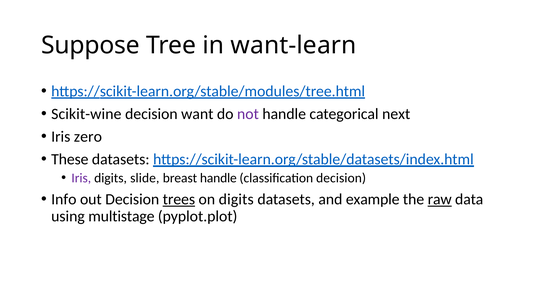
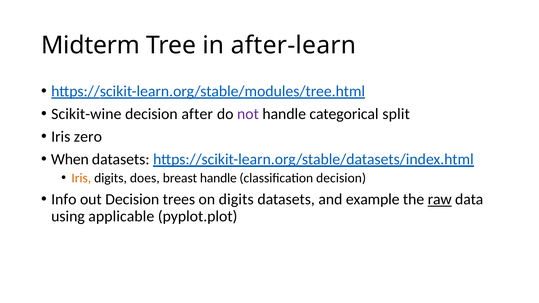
Suppose: Suppose -> Midterm (90, 45)
want-learn: want-learn -> after-learn (293, 45)
want: want -> after (197, 114)
next: next -> split (396, 114)
These: These -> When (70, 159)
Iris colour: purple -> orange (81, 178)
slide: slide -> does (145, 178)
trees underline: present -> none (179, 199)
multistage: multistage -> applicable (121, 216)
